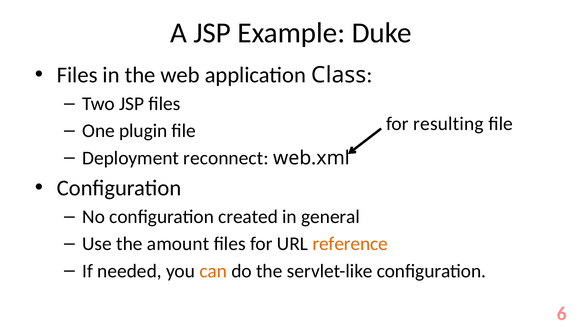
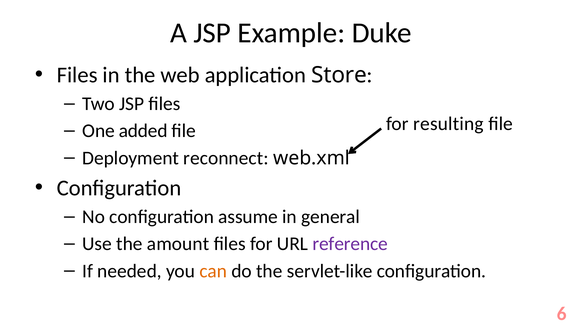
Class: Class -> Store (339, 75)
plugin: plugin -> added (143, 131)
created: created -> assume (248, 217)
reference colour: orange -> purple (350, 244)
